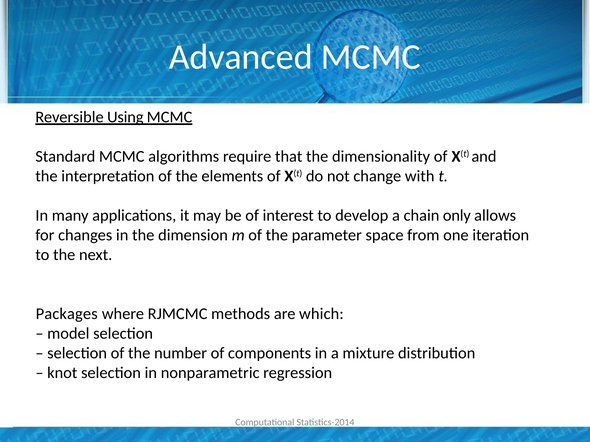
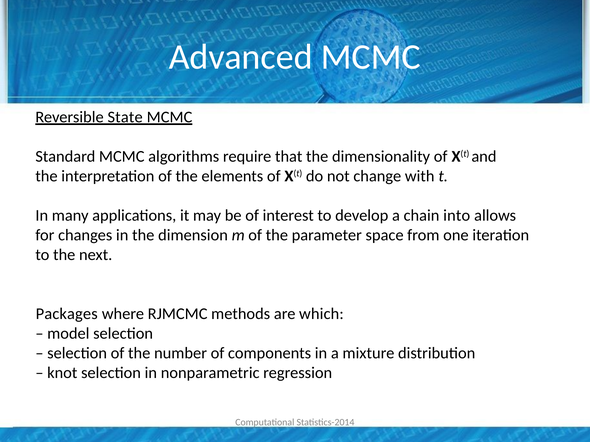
Using: Using -> State (125, 117)
only: only -> into (457, 216)
